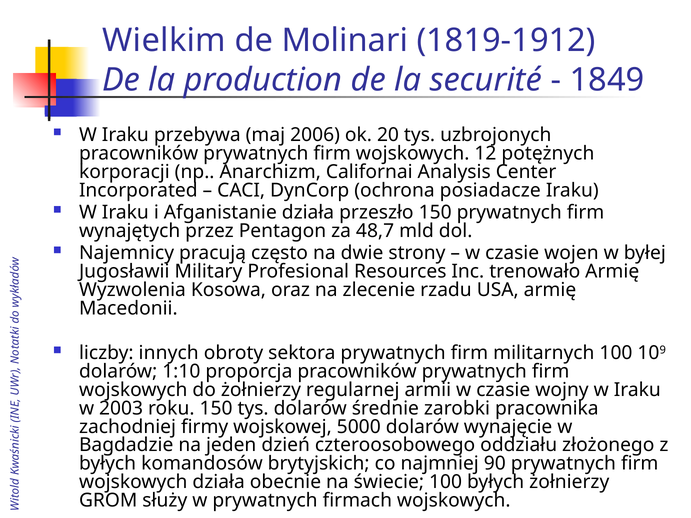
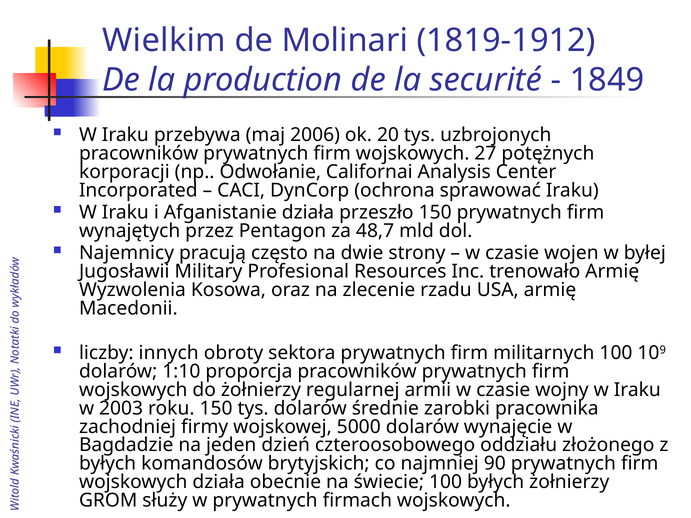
12: 12 -> 27 (485, 153)
Anarchizm: Anarchizm -> Odwołanie (270, 172)
posiadacze: posiadacze -> sprawować (490, 190)
